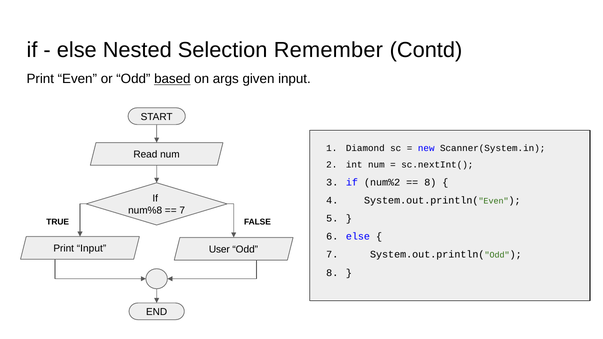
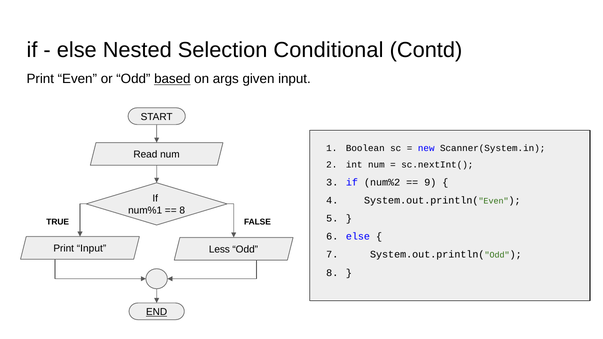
Remember: Remember -> Conditional (328, 50)
Diamond: Diamond -> Boolean (365, 148)
8: 8 -> 9 (430, 182)
num%8: num%8 -> num%1 (145, 211)
7: 7 -> 8 (182, 211)
User: User -> Less (219, 250)
END underline: none -> present (157, 312)
